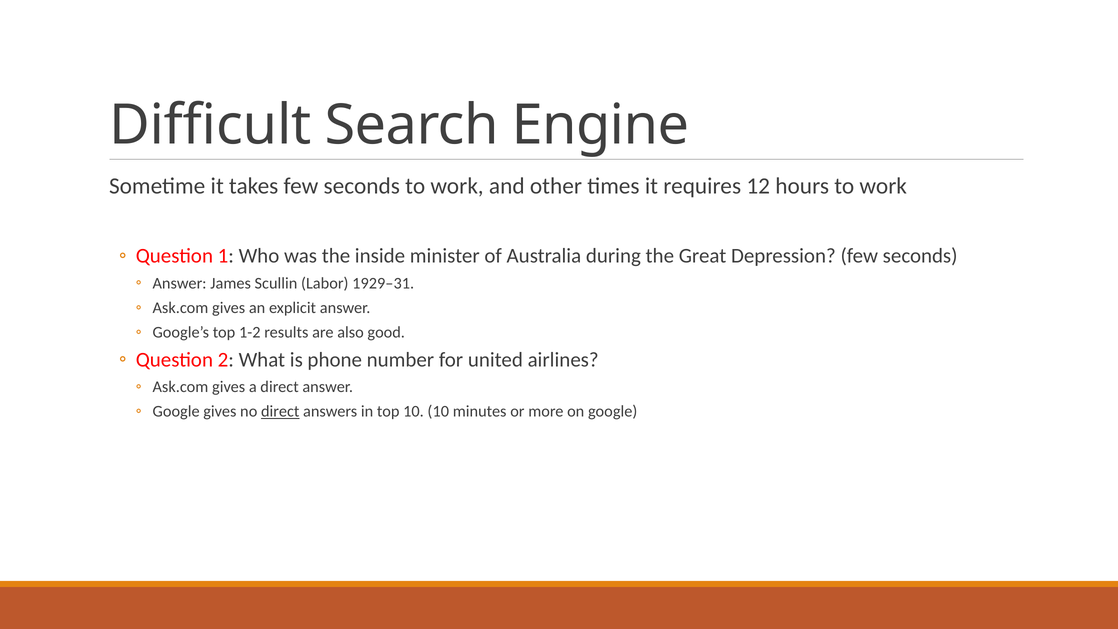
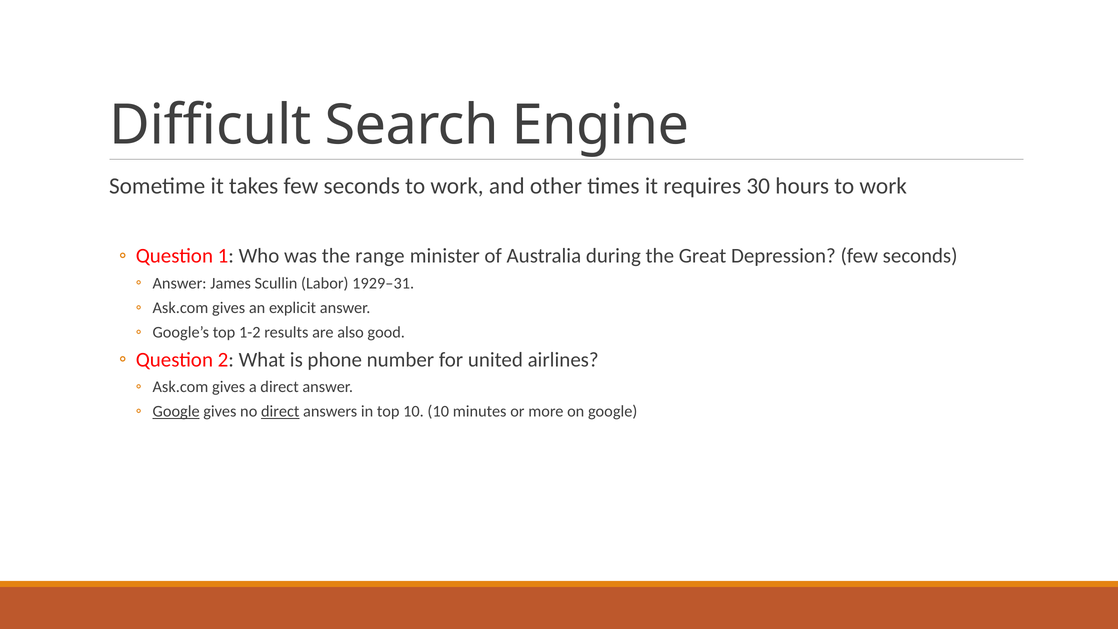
12: 12 -> 30 (758, 186)
inside: inside -> range (380, 256)
Google underline: none -> present (176, 411)
